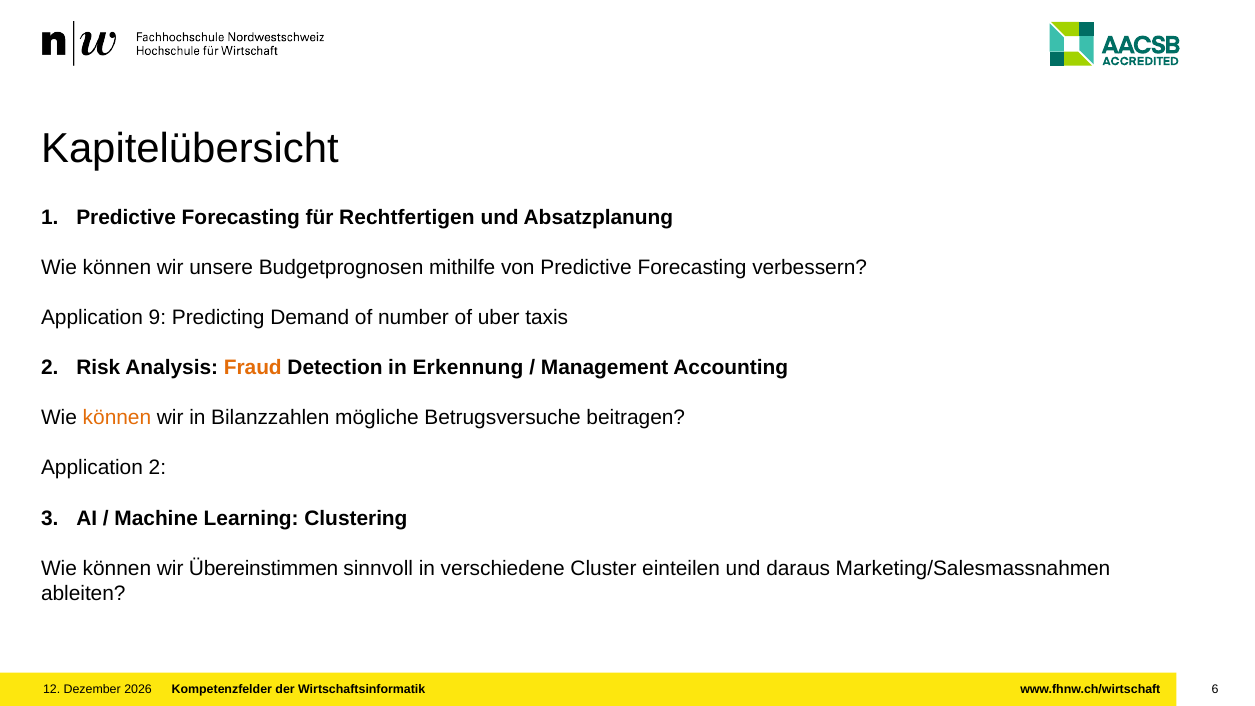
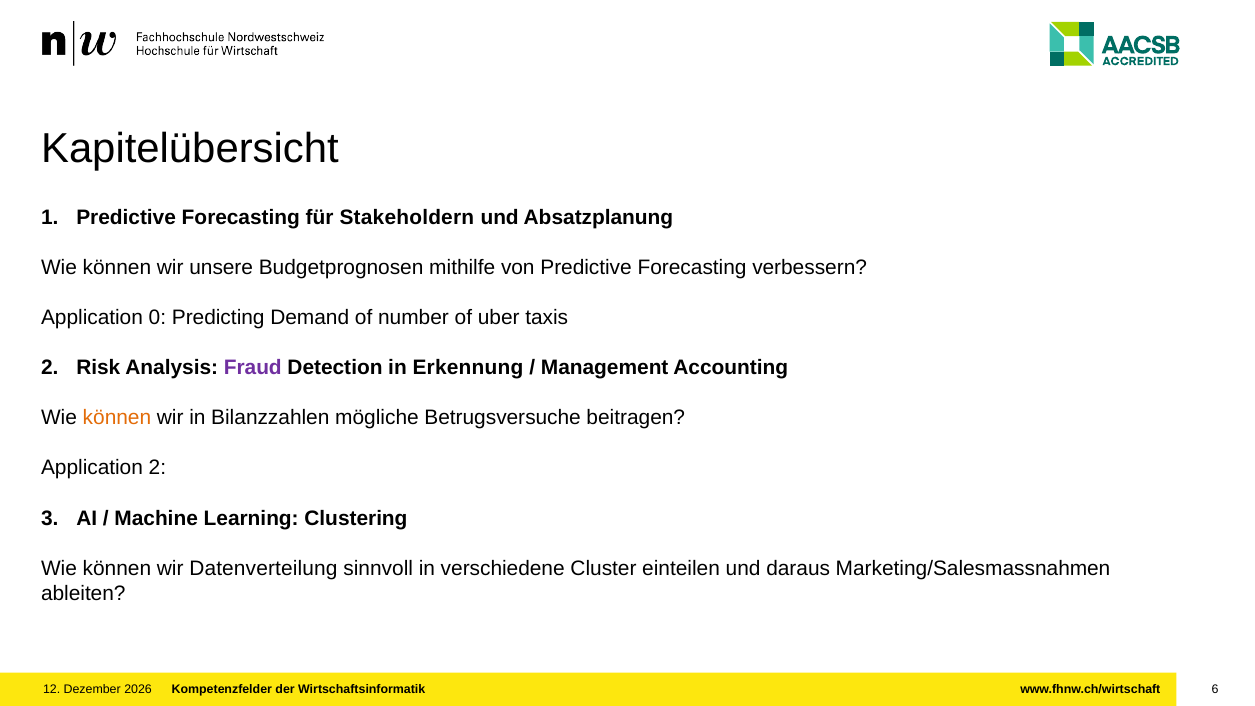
Rechtfertigen: Rechtfertigen -> Stakeholdern (407, 217)
9: 9 -> 0 (157, 317)
Fraud colour: orange -> purple (253, 368)
Übereinstimmen: Übereinstimmen -> Datenverteilung (263, 568)
